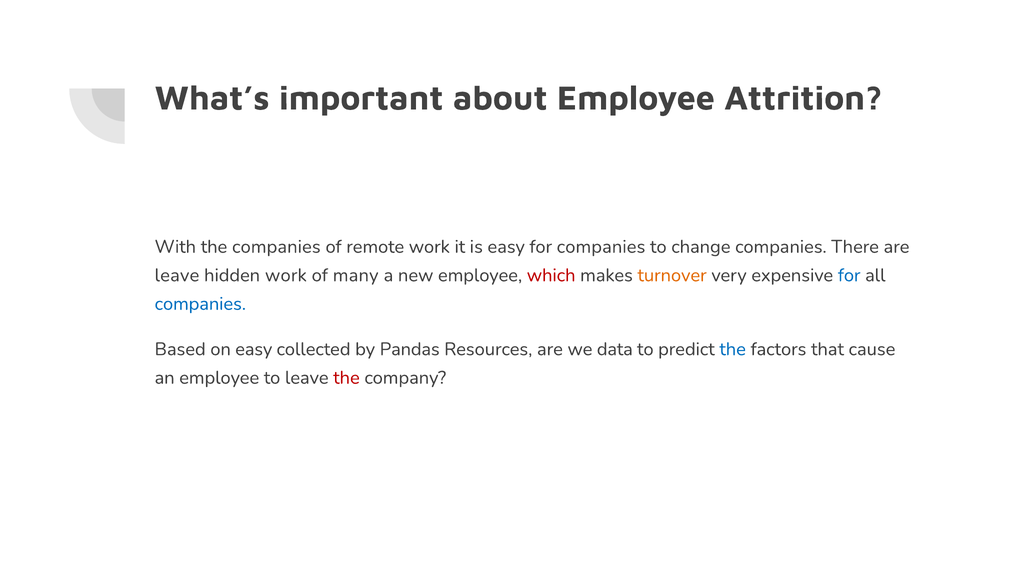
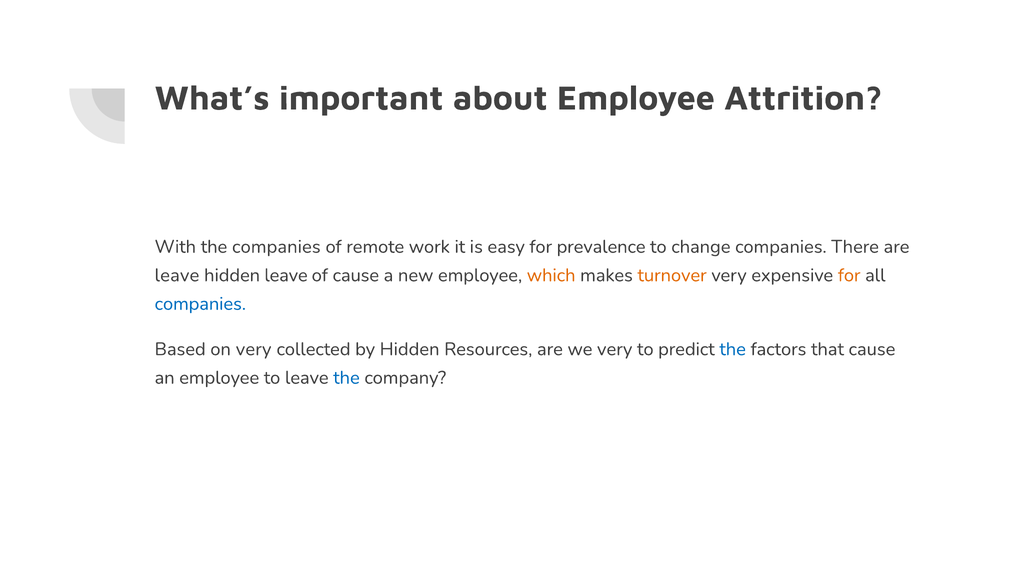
for companies: companies -> prevalence (601, 247)
hidden work: work -> leave (286, 275)
of many: many -> cause (356, 275)
which colour: red -> orange (551, 275)
for colour: blue -> orange (849, 275)
on easy: easy -> very (254, 349)
by Pandas: Pandas -> Hidden (410, 349)
we data: data -> very (615, 349)
the colour: red -> blue (346, 378)
